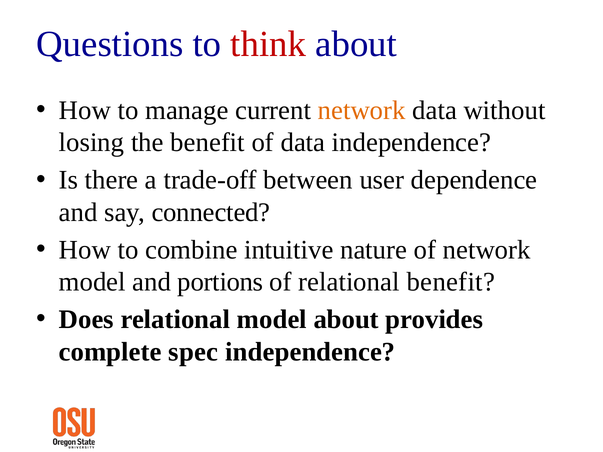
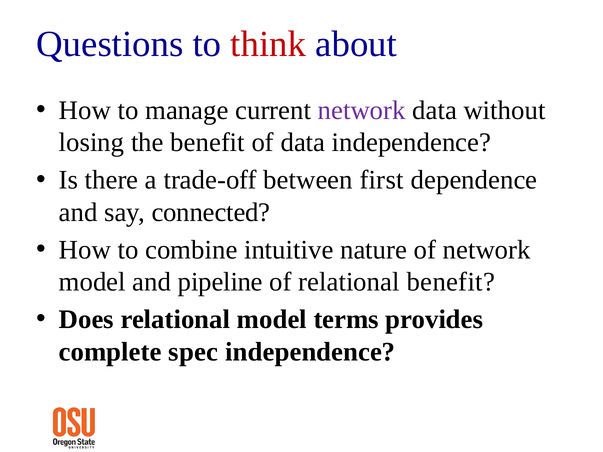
network colour: orange -> purple (362, 110)
user: user -> first (382, 180)
portions: portions -> pipeline (220, 282)
model about: about -> terms (346, 320)
